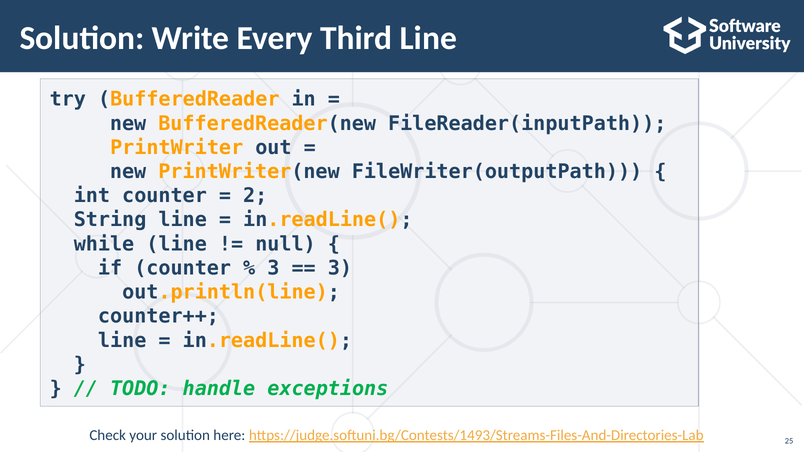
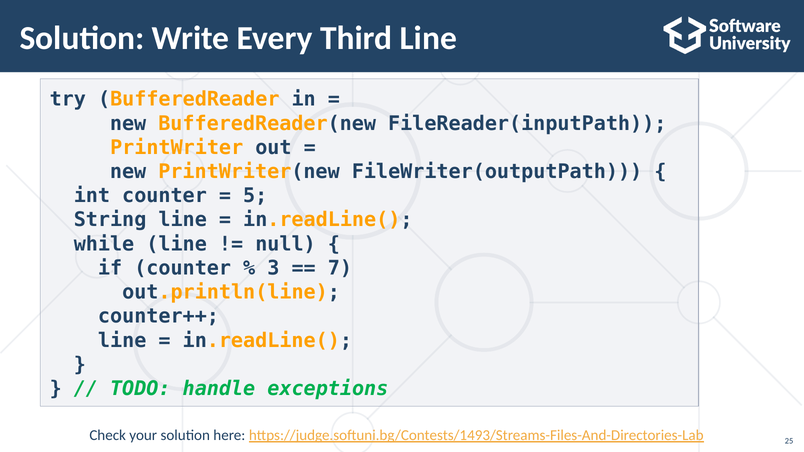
2: 2 -> 5 (255, 196)
3: 3 -> 7 (340, 268)
